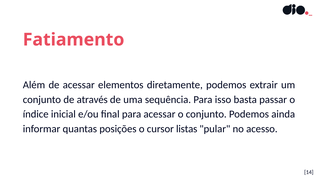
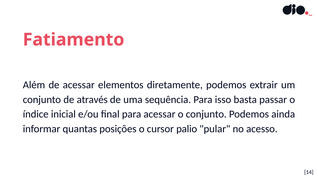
listas: listas -> palio (187, 129)
